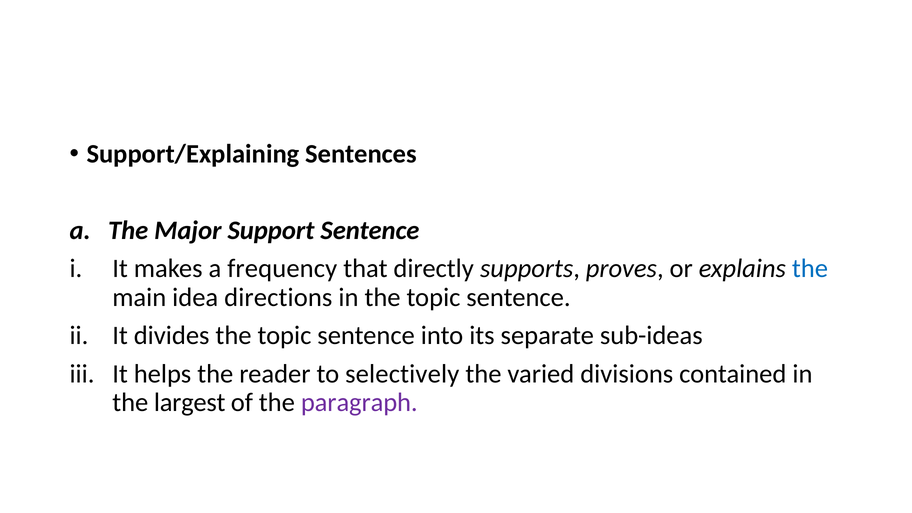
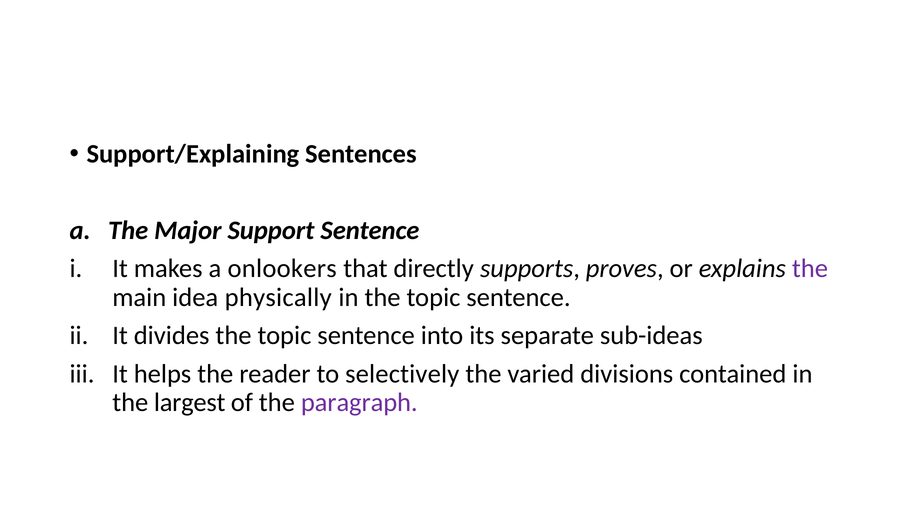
frequency: frequency -> onlookers (282, 269)
the colour: blue -> purple (810, 269)
directions: directions -> physically (278, 297)
